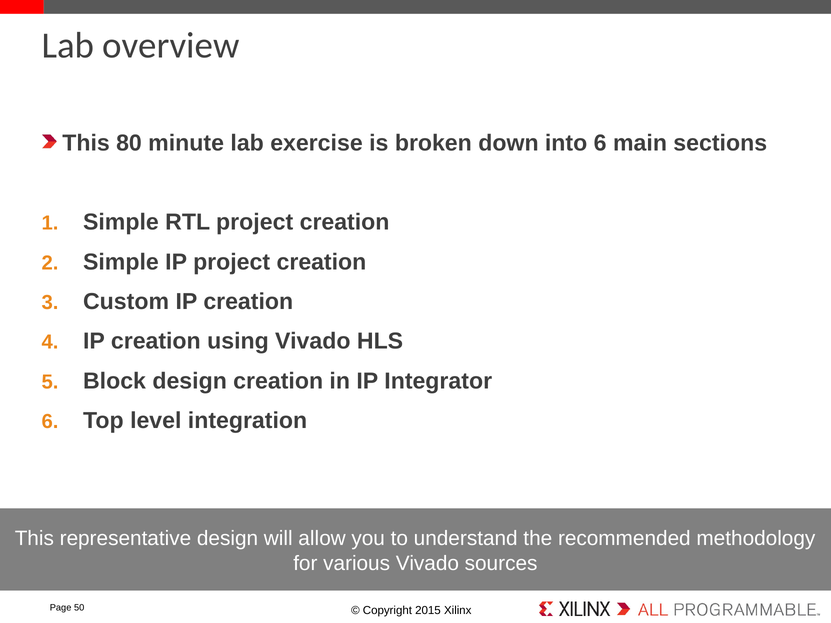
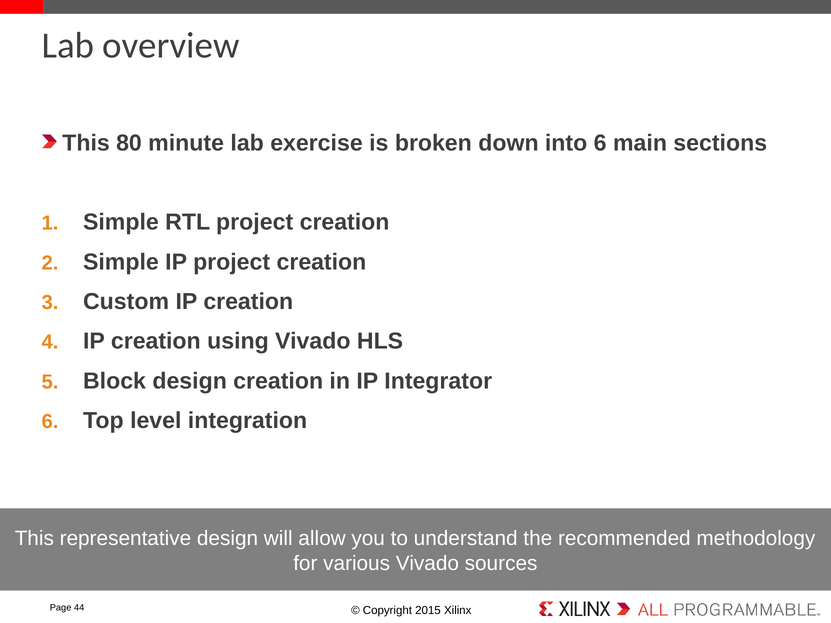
50: 50 -> 44 (79, 608)
